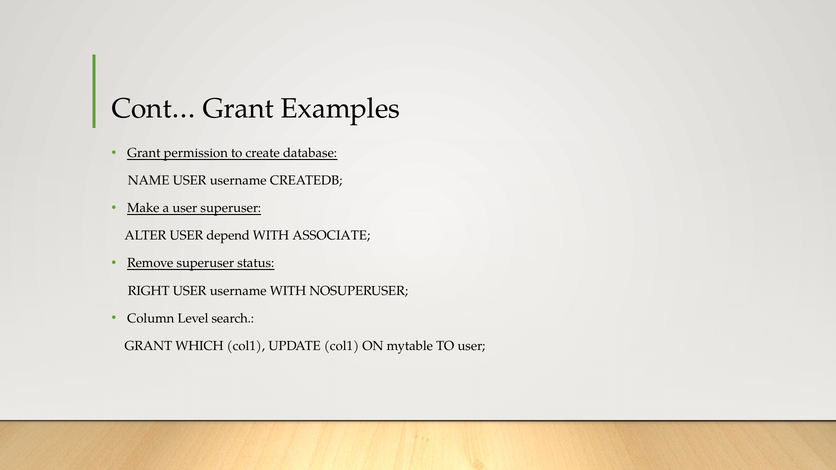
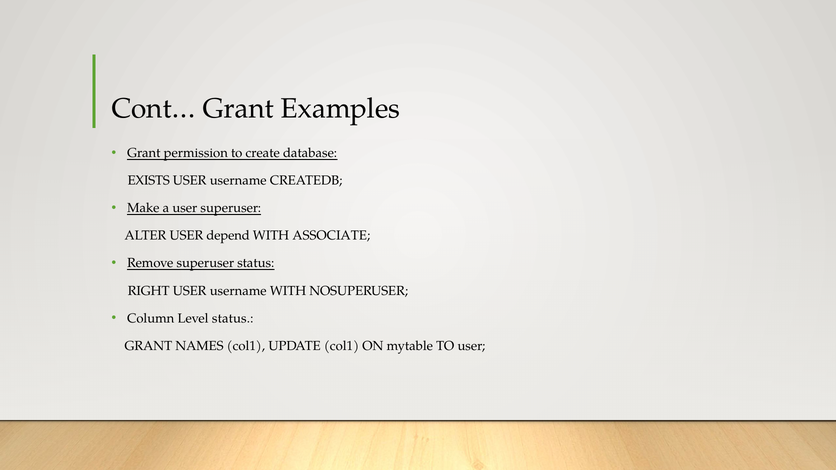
NAME: NAME -> EXISTS (149, 181)
Level search: search -> status (233, 318)
WHICH: WHICH -> NAMES (199, 346)
